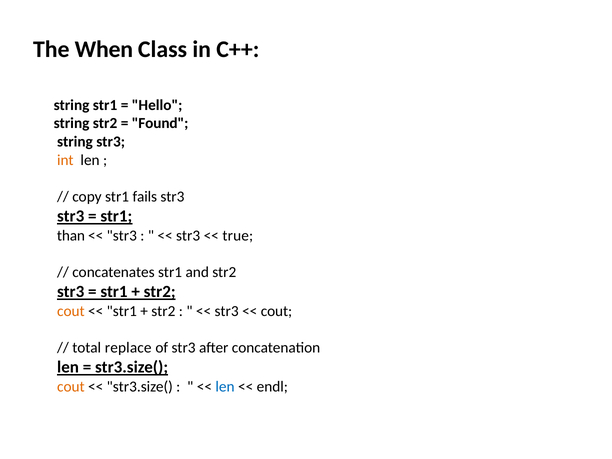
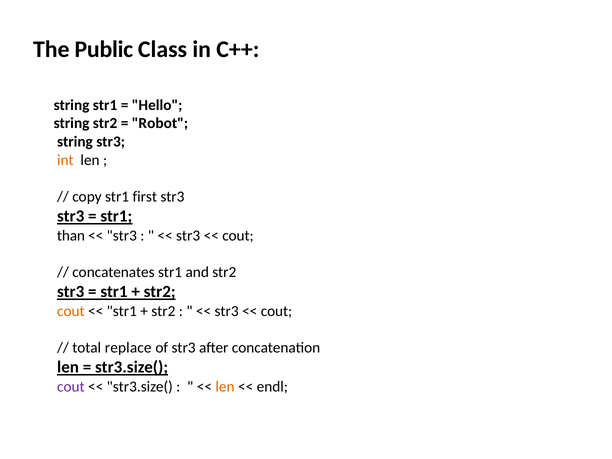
When: When -> Public (104, 50)
Found: Found -> Robot (160, 123)
fails: fails -> first (145, 197)
true: true -> cout (238, 236)
cout colour: orange -> purple (71, 387)
len colour: blue -> orange (225, 387)
